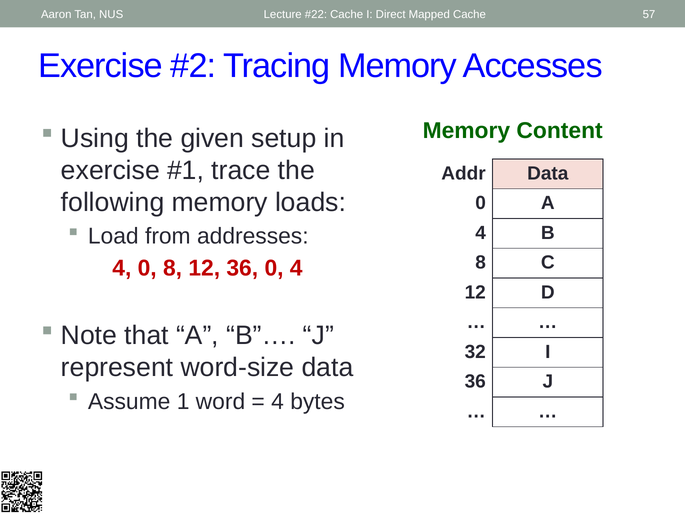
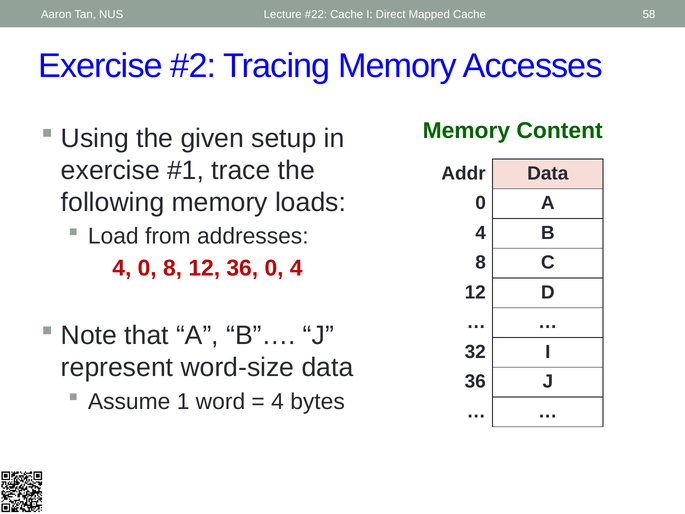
57: 57 -> 58 (649, 14)
